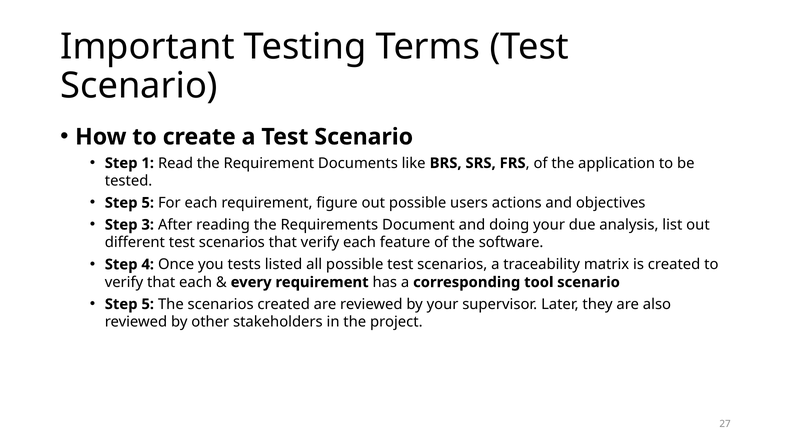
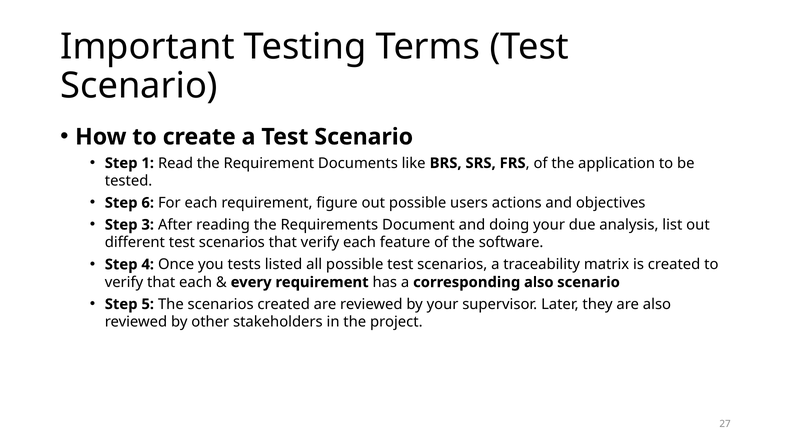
5: 5 -> 6 (148, 203)
corresponding tool: tool -> also (539, 282)
